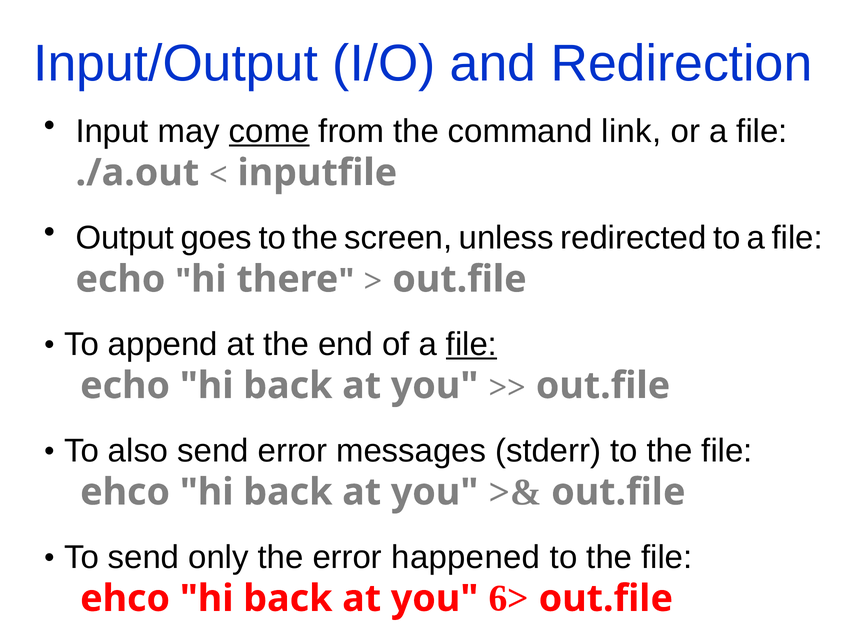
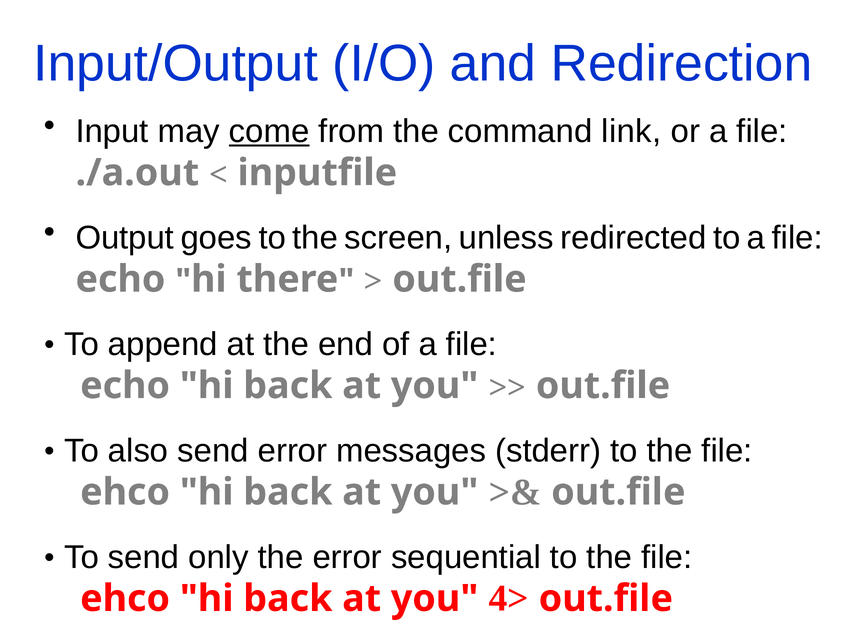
file underline: present -> none (471, 345)
happened: happened -> sequential (466, 558)
6>: 6> -> 4> (509, 599)
